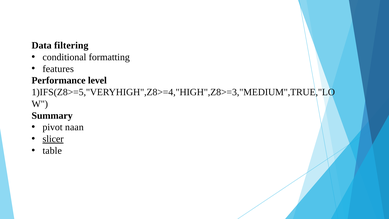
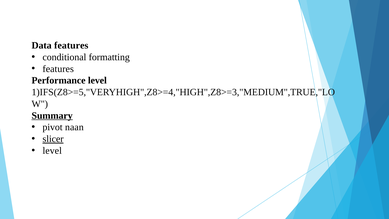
Data filtering: filtering -> features (71, 45)
Summary underline: none -> present (52, 115)
table: table -> level (52, 150)
